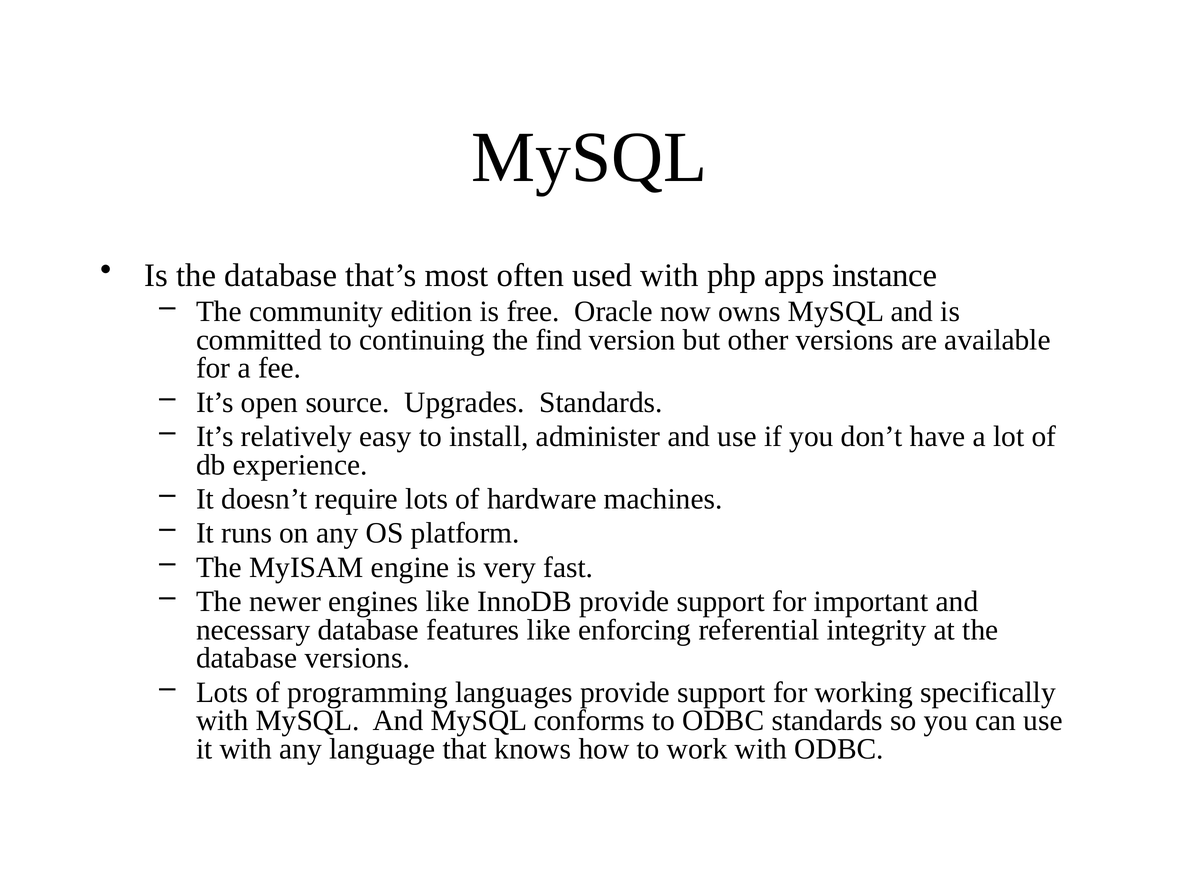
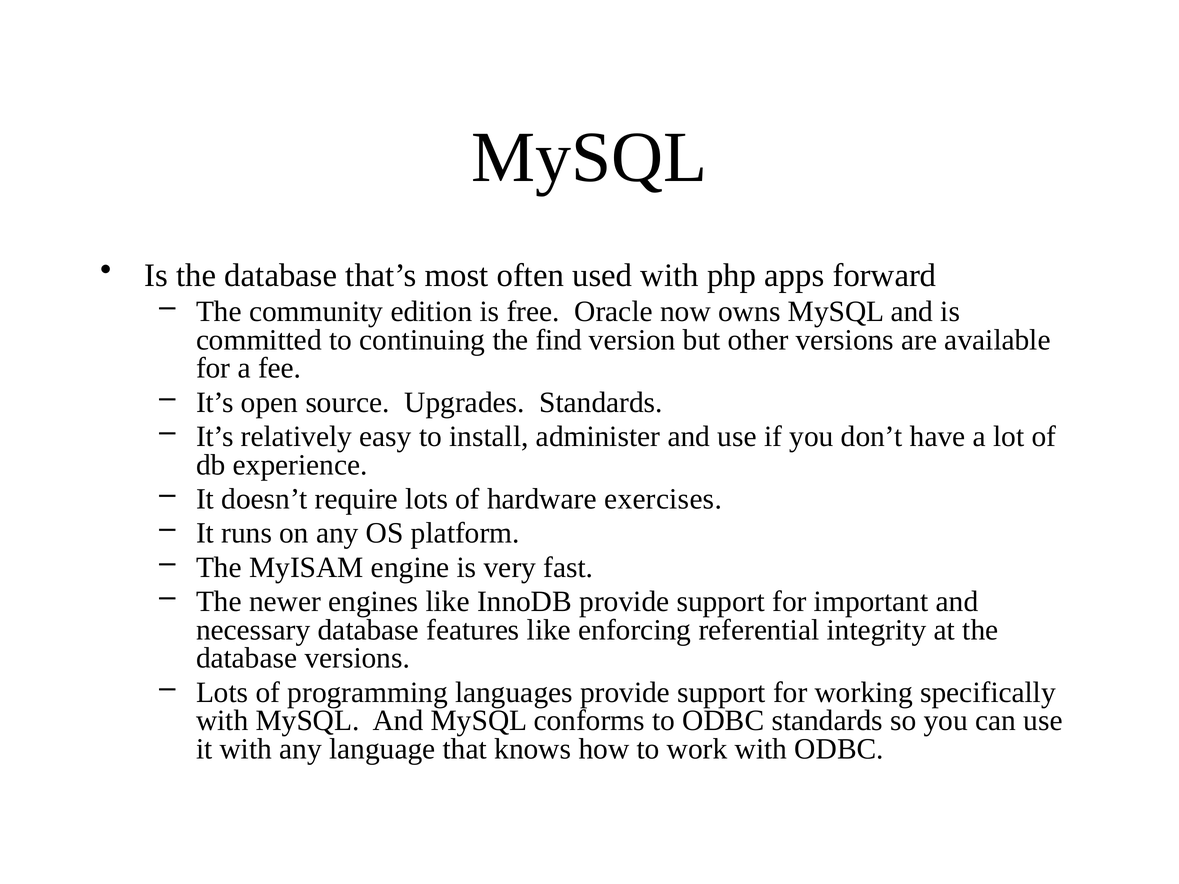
instance: instance -> forward (884, 276)
machines: machines -> exercises (663, 499)
